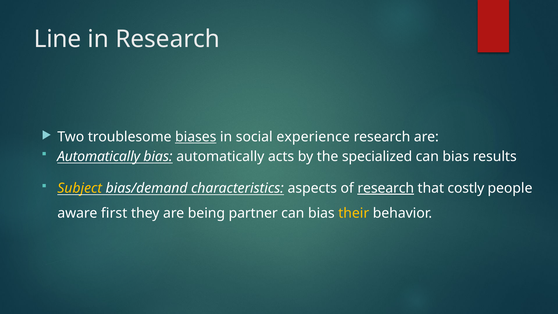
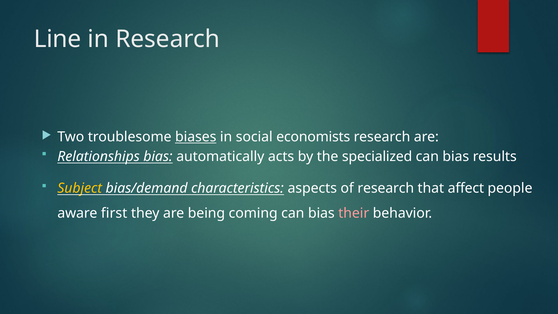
experience: experience -> economists (313, 137)
Automatically: Automatically -> Relationships (99, 157)
research underline: present -> none (386, 188)
costly: costly -> affect (466, 188)
partner: partner -> coming (253, 213)
their colour: yellow -> pink (354, 213)
